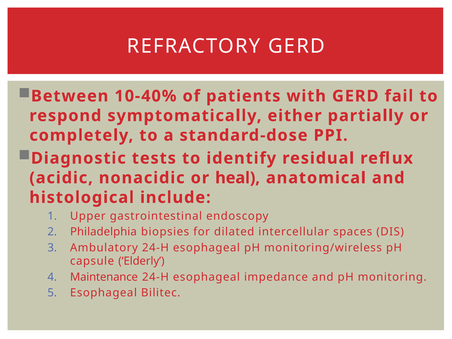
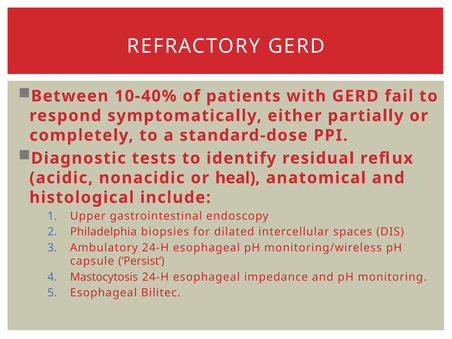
Elderly: Elderly -> Persist (141, 261)
Maintenance: Maintenance -> Mastocytosis (104, 277)
